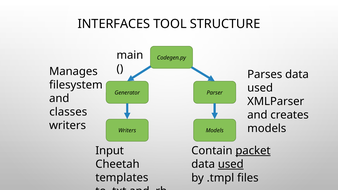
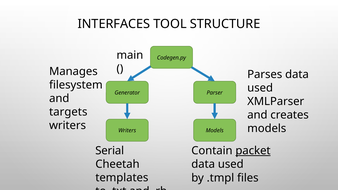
classes: classes -> targets (68, 112)
Input: Input -> Serial (110, 151)
used underline: present -> none (231, 164)
